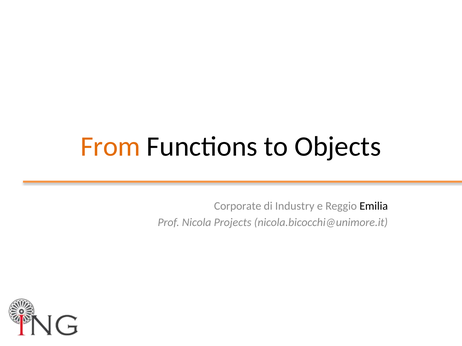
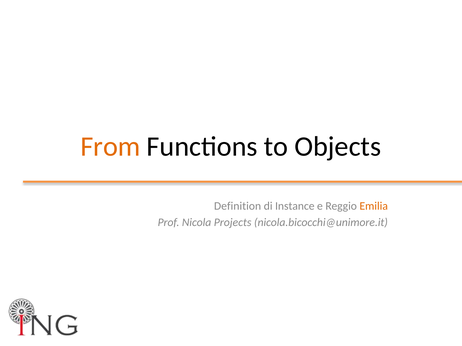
Corporate: Corporate -> Definition (238, 206)
Industry: Industry -> Instance (295, 206)
Emilia colour: black -> orange (374, 206)
